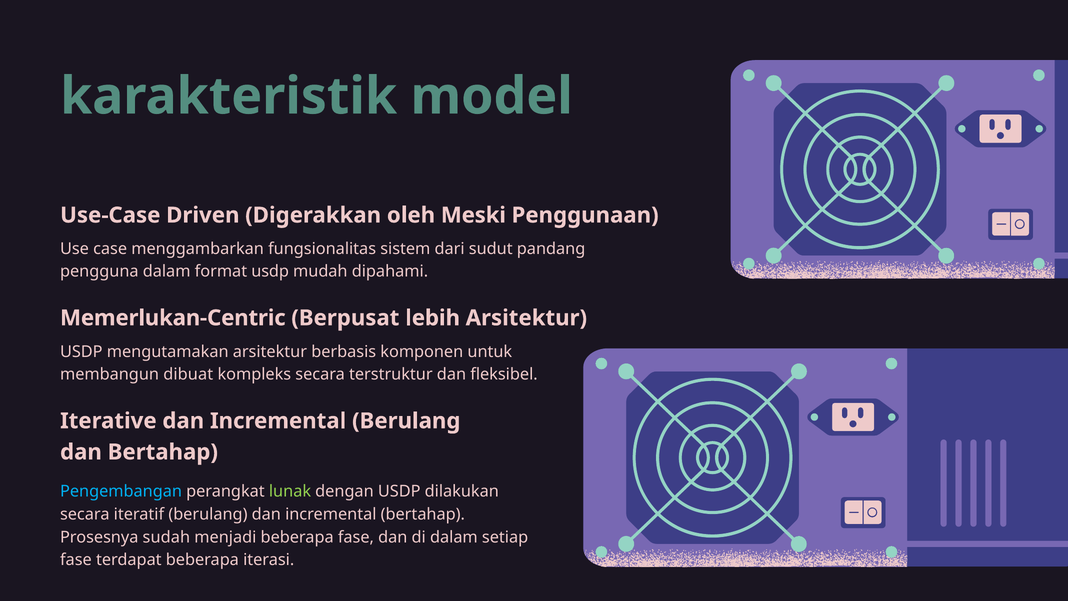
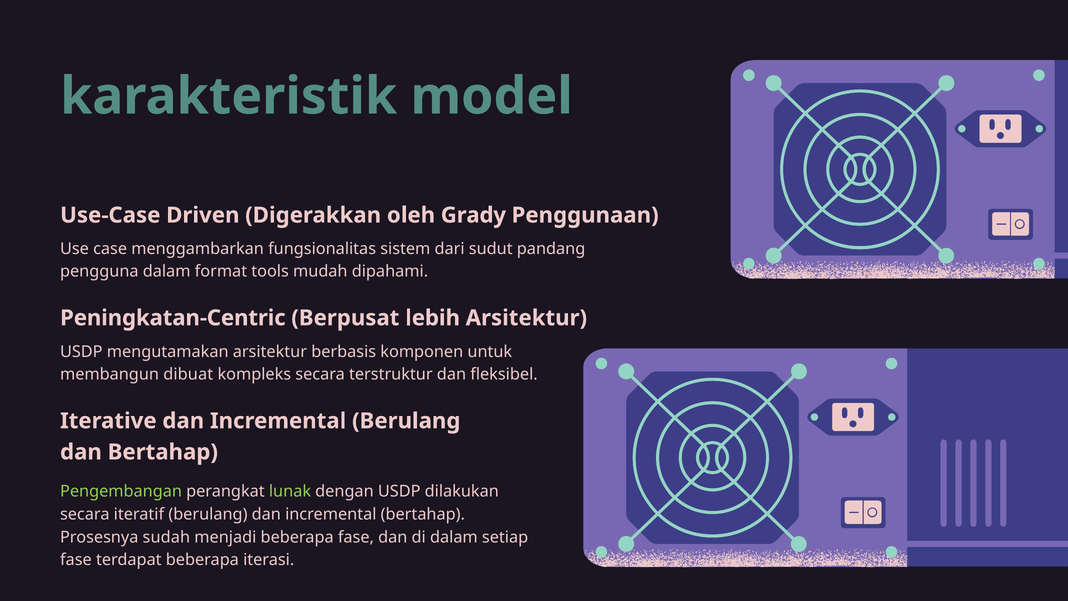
Meski: Meski -> Grady (473, 215)
format usdp: usdp -> tools (270, 271)
Memerlukan-Centric: Memerlukan-Centric -> Peningkatan-Centric (173, 318)
Pengembangan colour: light blue -> light green (121, 491)
